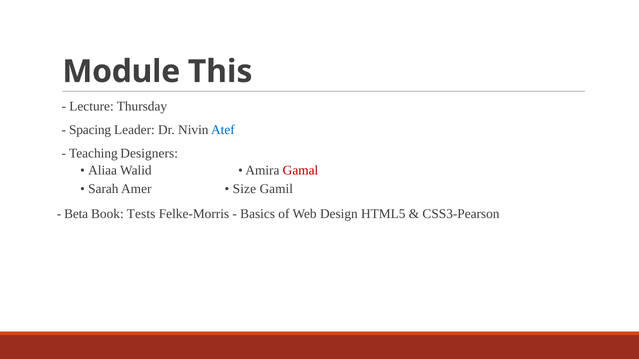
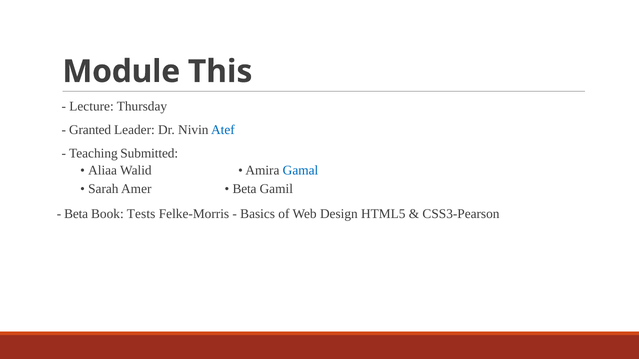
Spacing: Spacing -> Granted (90, 130)
Designers: Designers -> Submitted (149, 154)
Gamal colour: red -> blue (301, 171)
Size: Size -> Beta (245, 189)
